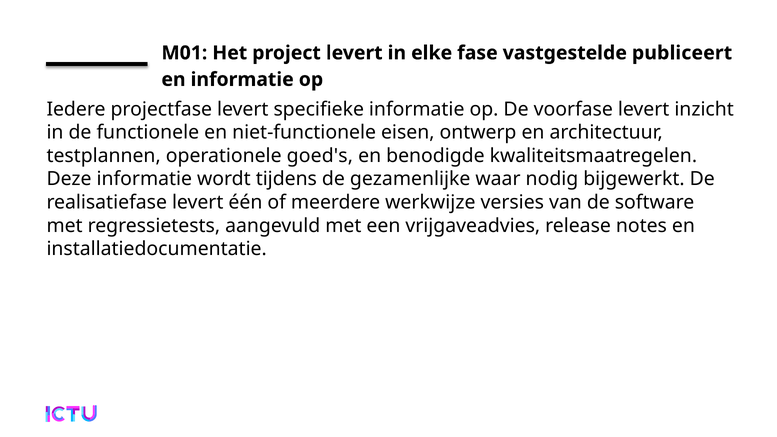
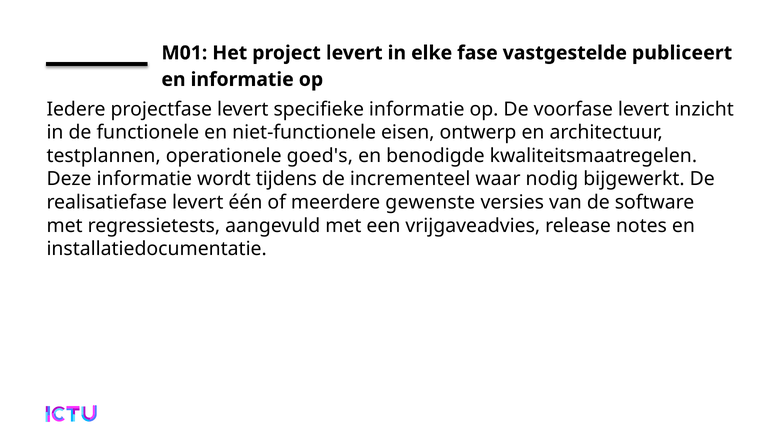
gezamenlijke: gezamenlijke -> incrementeel (410, 179)
werkwijze: werkwijze -> gewenste (430, 202)
